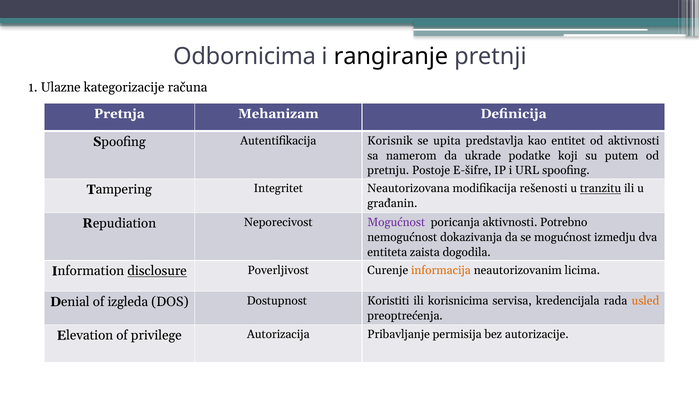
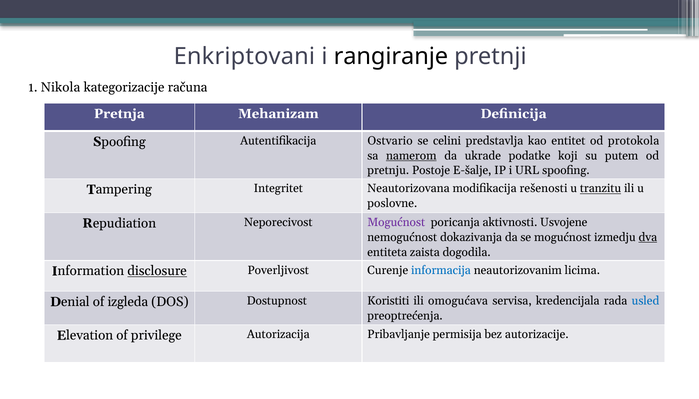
Odbornicima: Odbornicima -> Enkriptovani (244, 57)
Ulazne: Ulazne -> Nikola (61, 87)
Korisnik: Korisnik -> Ostvario (390, 141)
upita: upita -> celini (447, 141)
od aktivnosti: aktivnosti -> protokola (634, 141)
namerom underline: none -> present (411, 155)
E-šifre: E-šifre -> E-šalje (472, 170)
građanin: građanin -> poslovne (392, 203)
Potrebno: Potrebno -> Usvojene (564, 222)
dva underline: none -> present (648, 237)
informacija colour: orange -> blue (441, 270)
korisnicima: korisnicima -> omogućava (458, 301)
usled colour: orange -> blue (645, 301)
